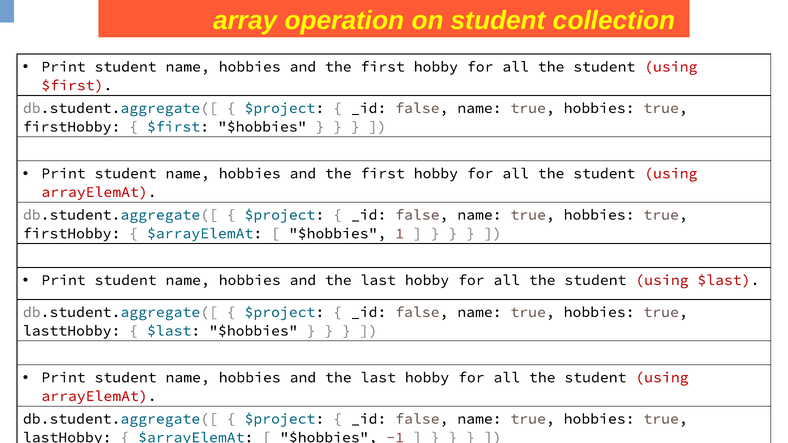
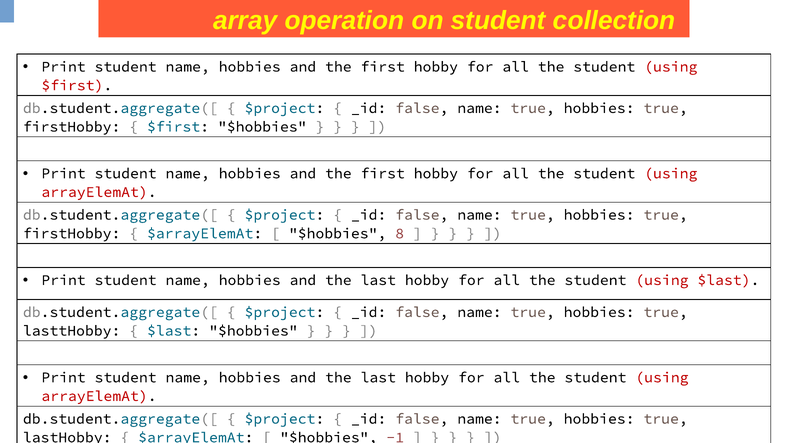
1: 1 -> 8 (400, 234)
